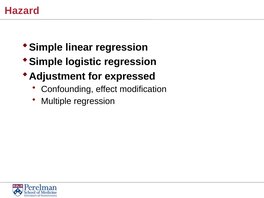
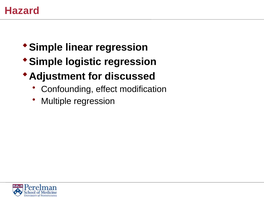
expressed: expressed -> discussed (130, 76)
